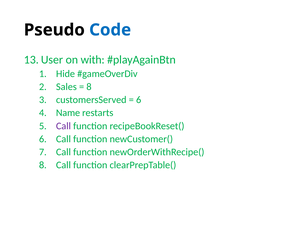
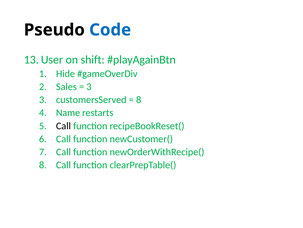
with: with -> shift (93, 60)
8: 8 -> 3 (89, 86)
6: 6 -> 8 (139, 99)
Call colour: purple -> black (63, 126)
